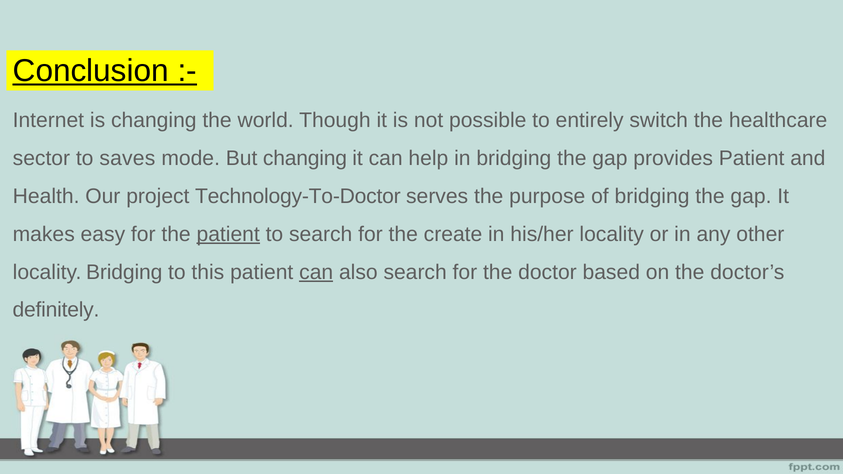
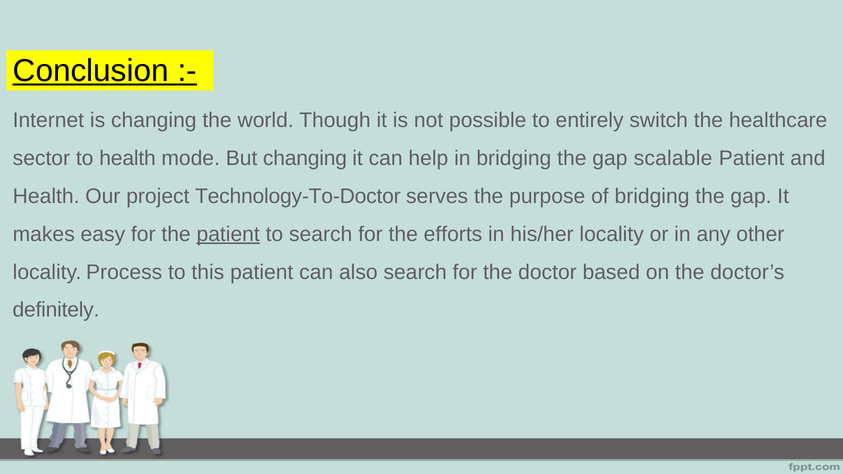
to saves: saves -> health (128, 158)
provides: provides -> scalable (673, 158)
create: create -> efforts (453, 234)
locality Bridging: Bridging -> Process (124, 272)
can underline: present -> none (316, 272)
